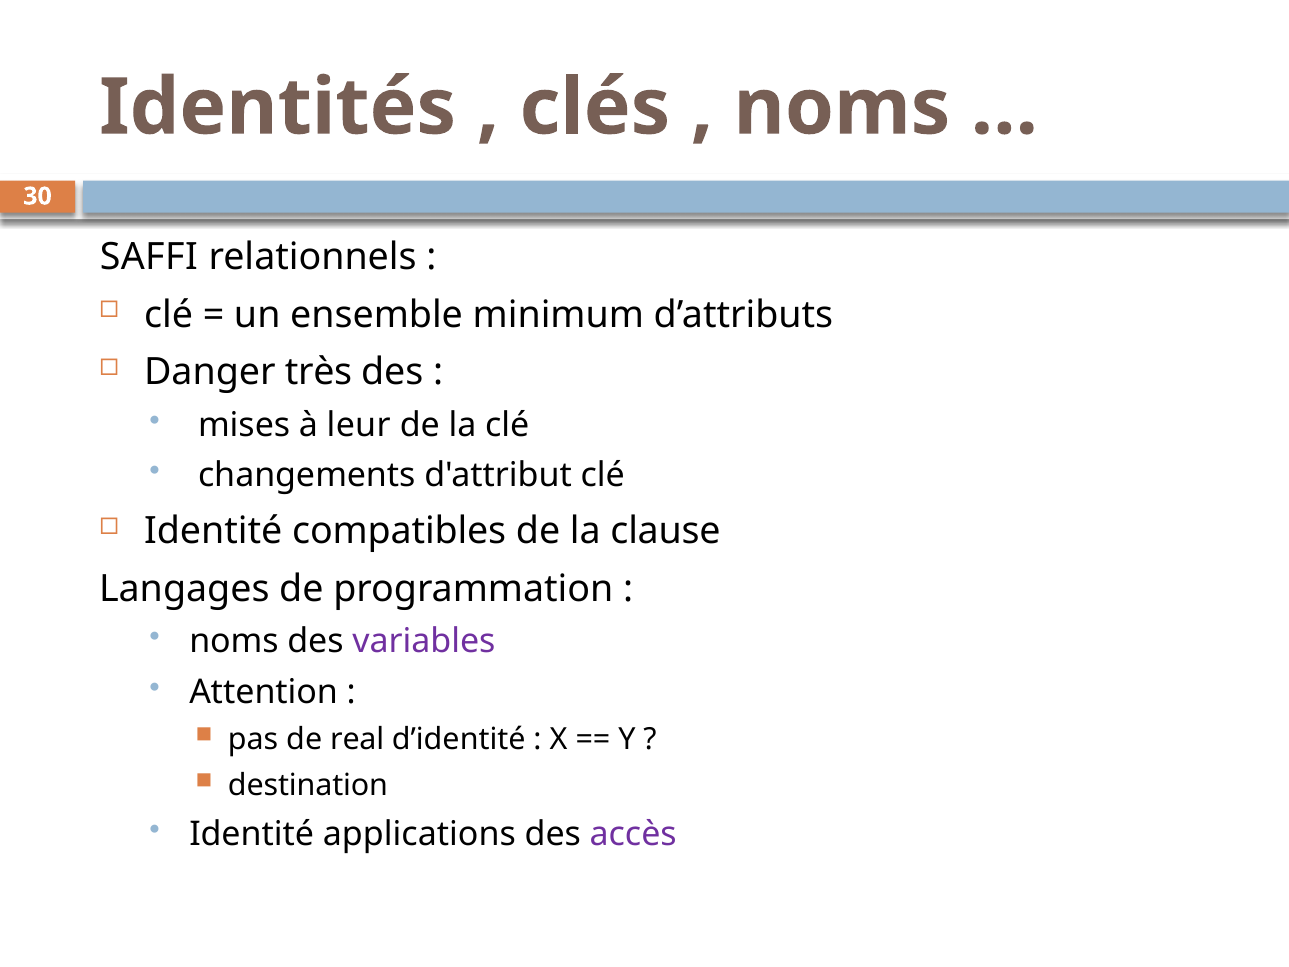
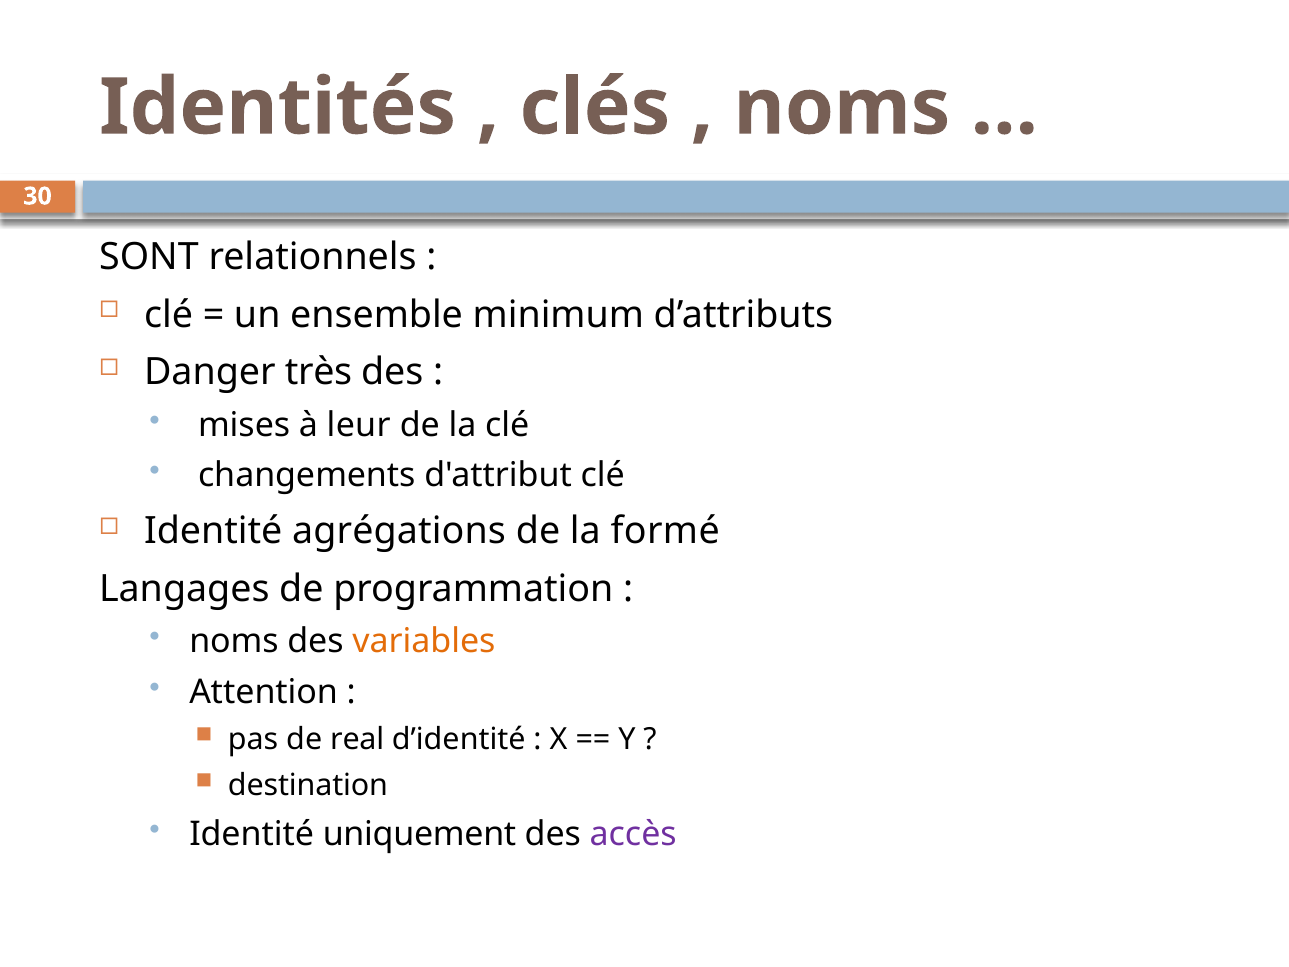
SAFFI: SAFFI -> SONT (149, 257)
compatibles: compatibles -> agrégations (399, 531)
clause: clause -> formé (665, 531)
variables colour: purple -> orange (424, 642)
applications: applications -> uniquement (420, 834)
